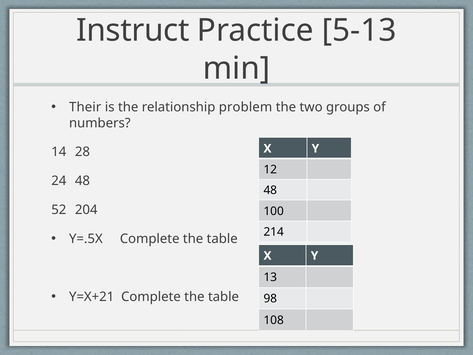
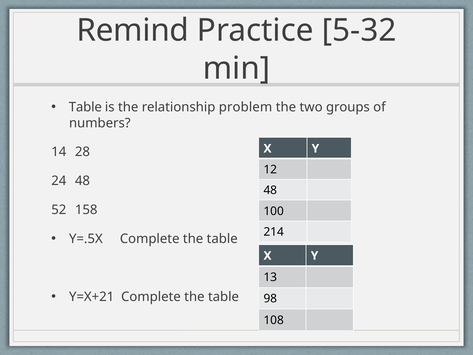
Instruct: Instruct -> Remind (133, 31)
5-13: 5-13 -> 5-32 (359, 31)
Their: Their -> Table (85, 107)
204: 204 -> 158 (86, 210)
